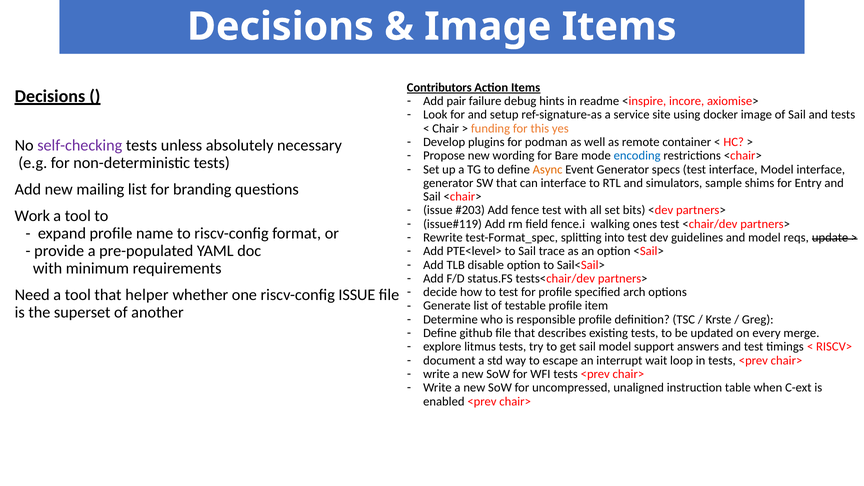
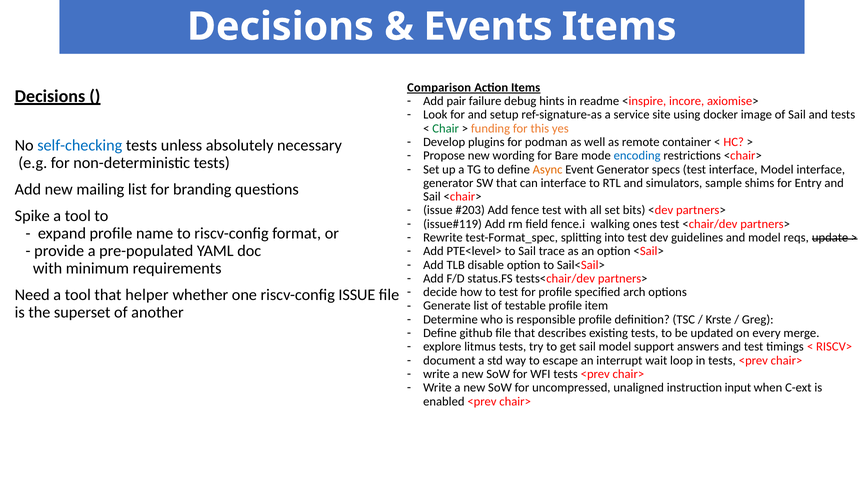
Image: Image -> Events (488, 27)
Contributors: Contributors -> Comparison (439, 87)
Chair colour: black -> green (446, 128)
self-checking colour: purple -> blue (80, 145)
Work: Work -> Spike (32, 216)
table: table -> input (738, 388)
